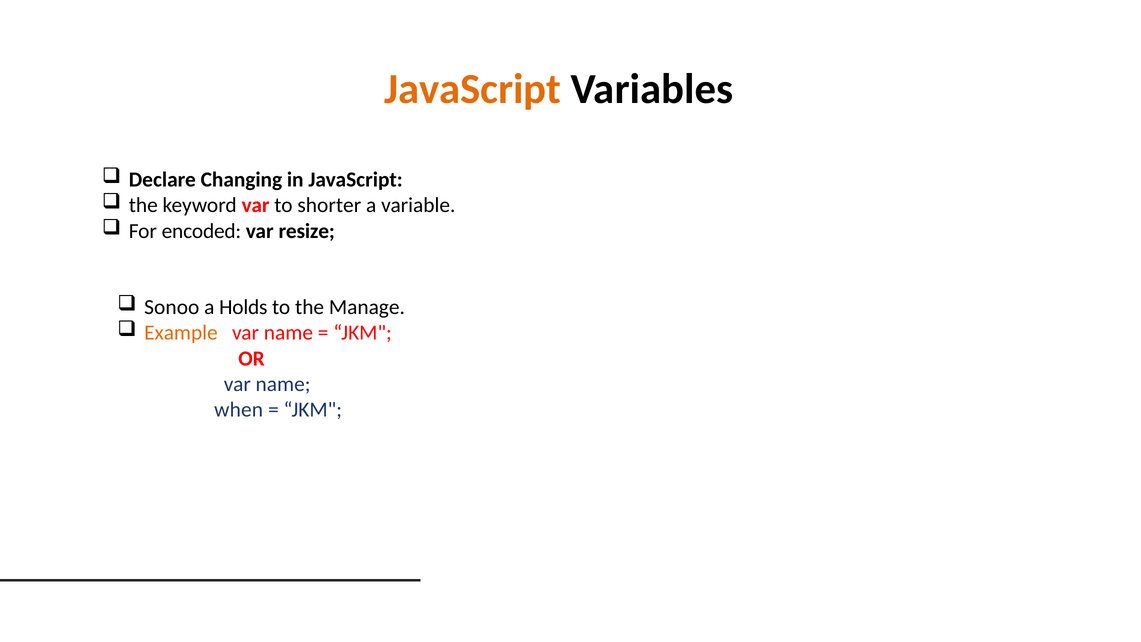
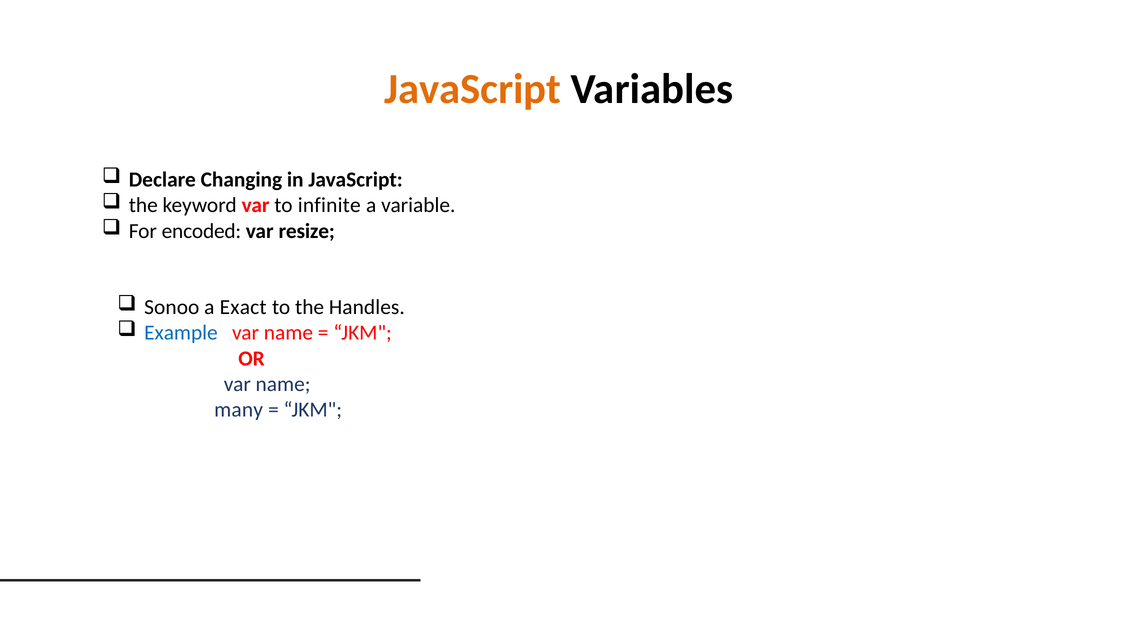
shorter: shorter -> infinite (329, 205)
Holds: Holds -> Exact (243, 307)
Manage: Manage -> Handles (367, 307)
Example colour: orange -> blue (181, 333)
when: when -> many (239, 410)
